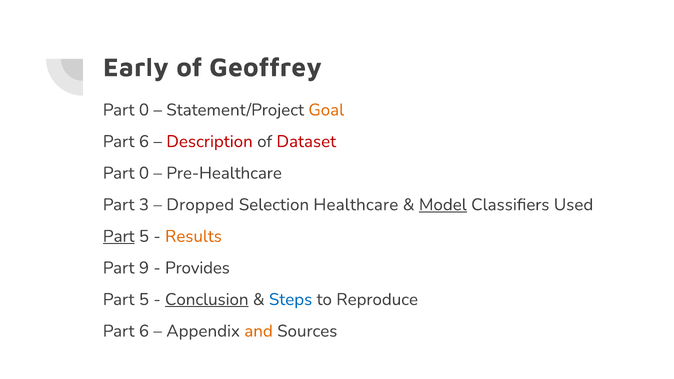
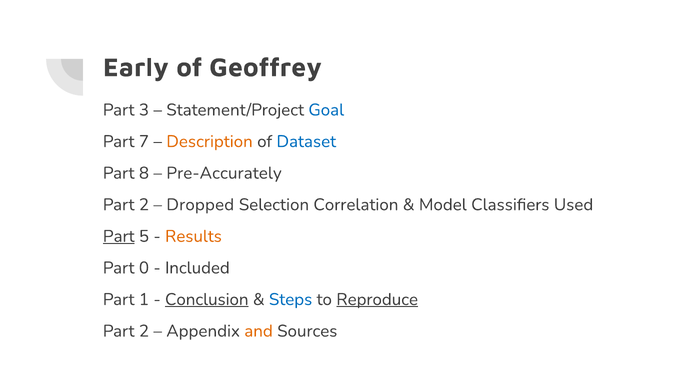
0: 0 -> 3 (144, 110)
Goal colour: orange -> blue (326, 110)
6: 6 -> 7 (144, 142)
Description colour: red -> orange (210, 142)
Dataset colour: red -> blue (306, 142)
0: 0 -> 8 (144, 173)
Pre-Healthcare: Pre-Healthcare -> Pre-Accurately (224, 173)
3: 3 -> 2 (144, 205)
Healthcare: Healthcare -> Correlation (356, 205)
Model underline: present -> none (443, 205)
9: 9 -> 0 (144, 268)
Provides: Provides -> Included (197, 268)
5: 5 -> 1 (144, 300)
Reproduce underline: none -> present (377, 300)
6: 6 -> 2 (144, 331)
